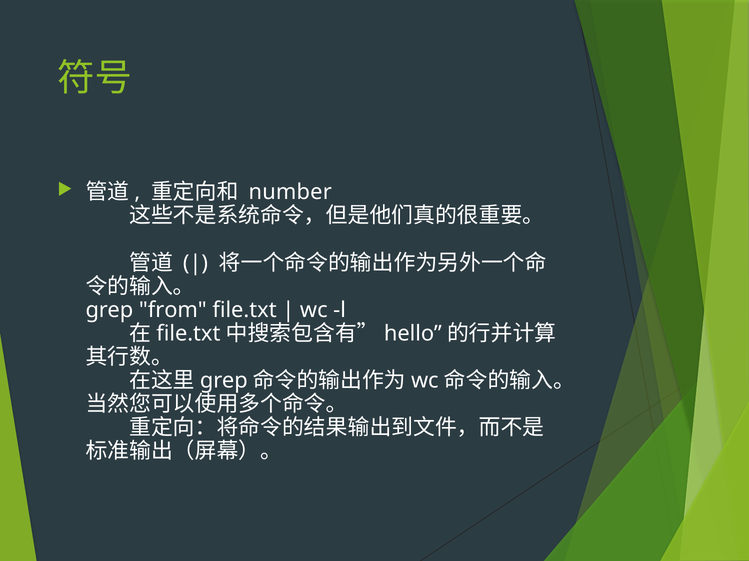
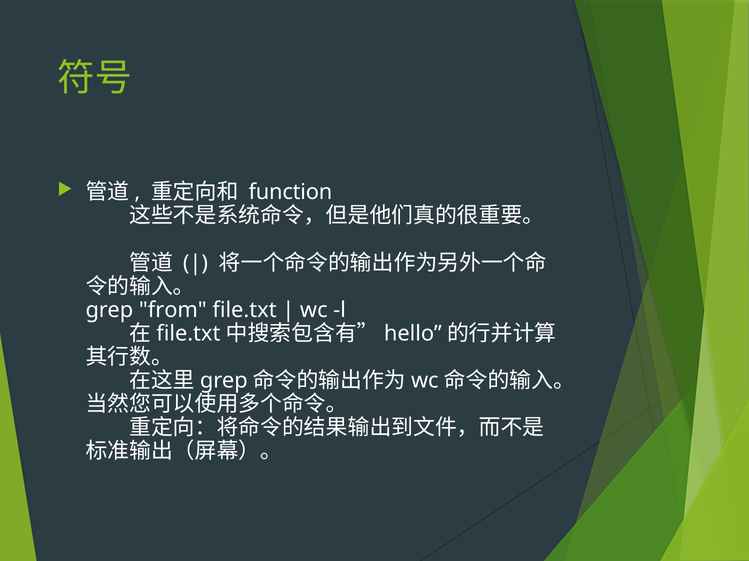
number: number -> function (290, 192)
